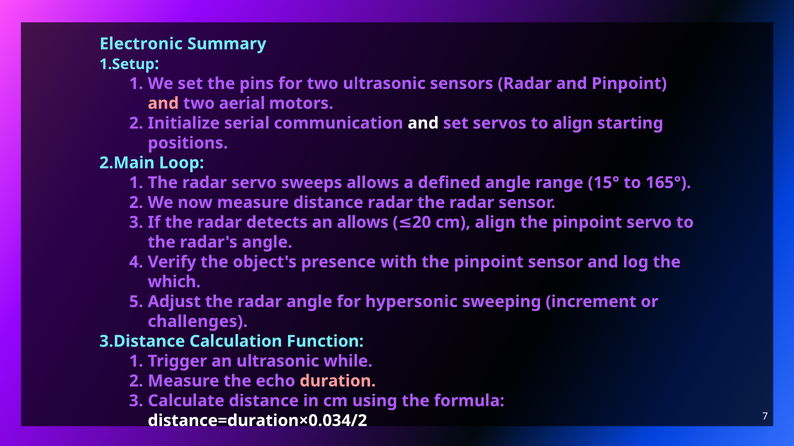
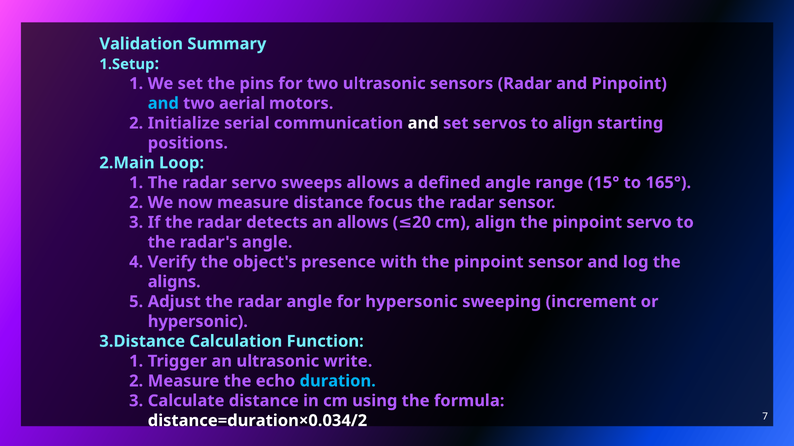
Electronic: Electronic -> Validation (141, 44)
and colour: pink -> light blue (163, 103)
distance radar: radar -> focus (390, 203)
which: which -> aligns (174, 282)
challenges: challenges -> hypersonic (198, 322)
while: while -> write (348, 362)
duration colour: pink -> light blue (338, 381)
